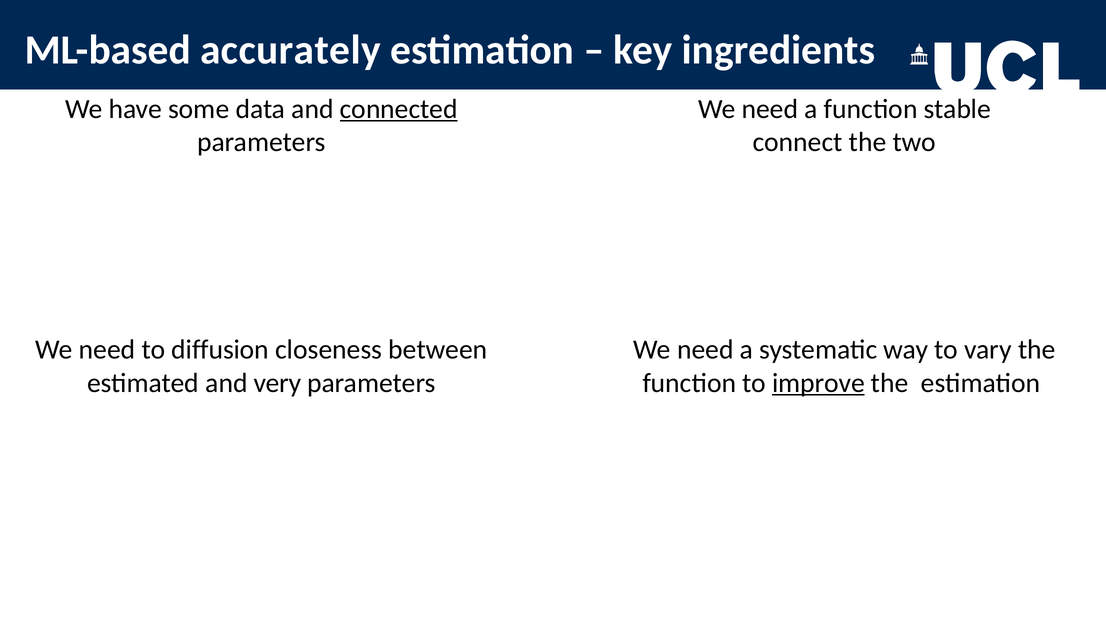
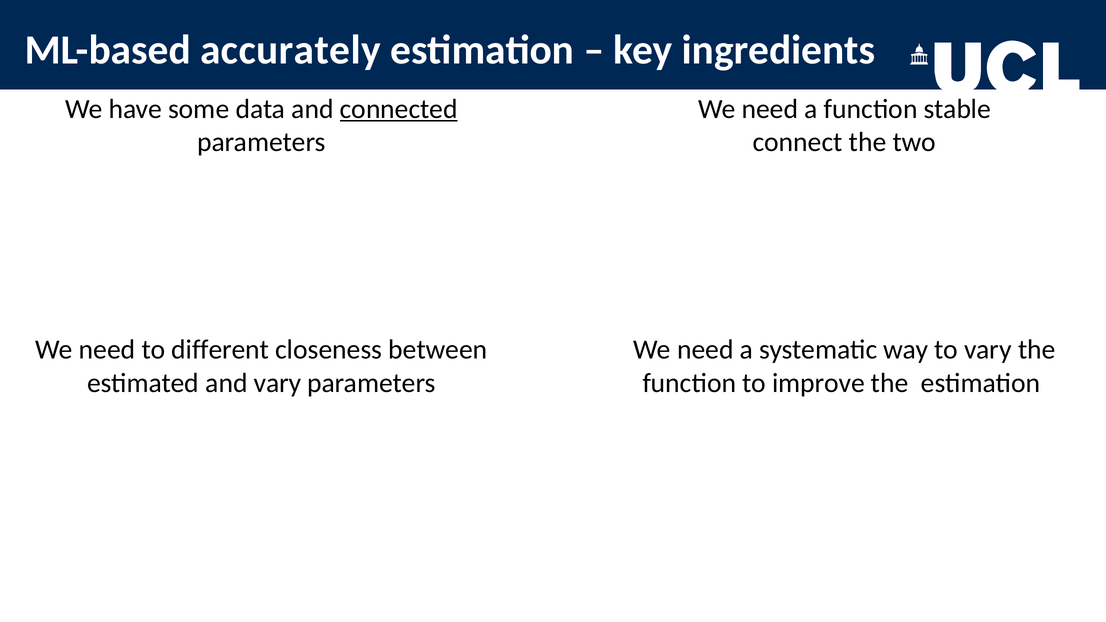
diffusion: diffusion -> different (220, 350)
and very: very -> vary (277, 383)
improve underline: present -> none (818, 383)
